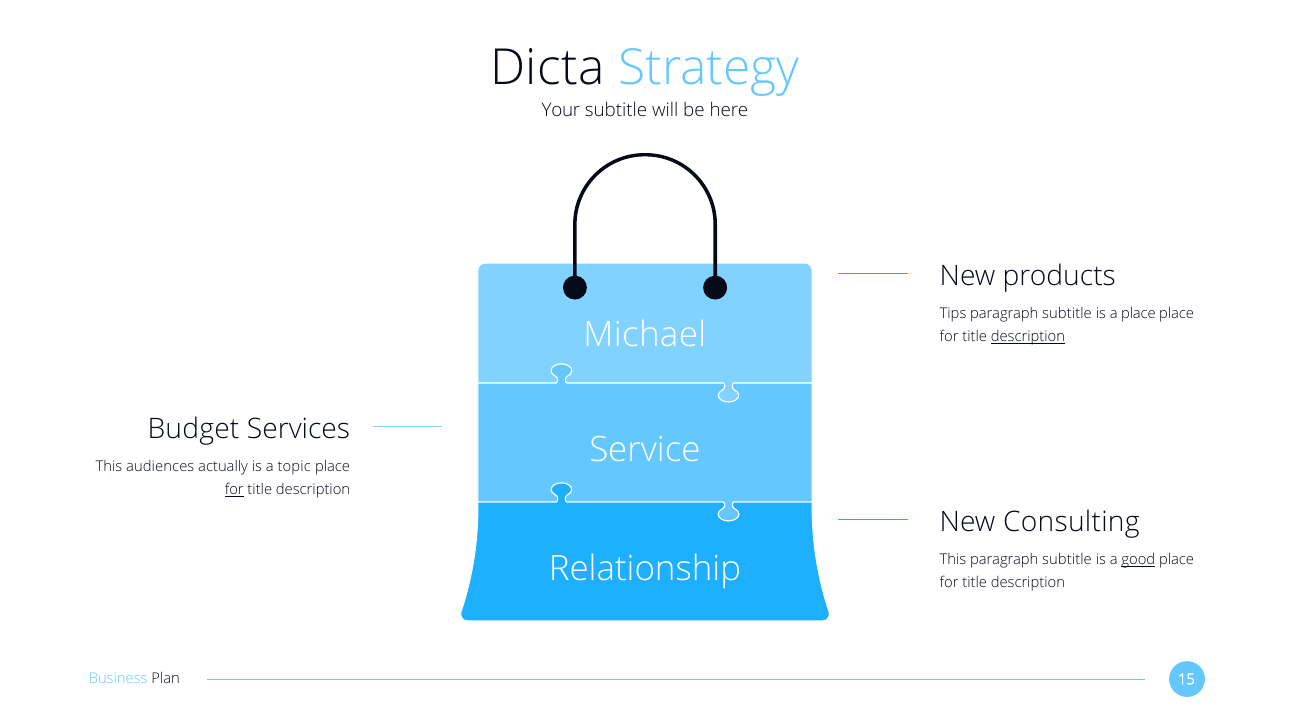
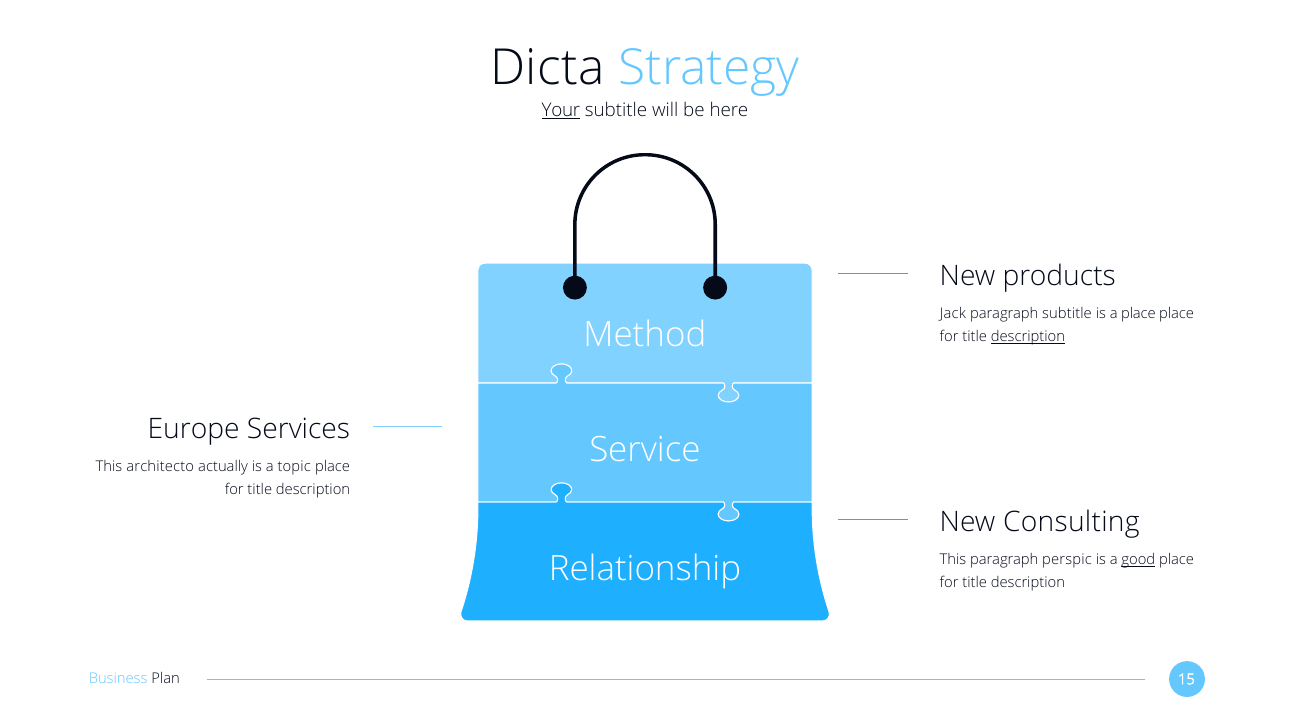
Your underline: none -> present (561, 111)
Tips: Tips -> Jack (953, 314)
Michael: Michael -> Method (645, 335)
Budget: Budget -> Europe (194, 430)
audiences: audiences -> architecto (160, 467)
for underline: present -> none (234, 490)
This paragraph subtitle: subtitle -> perspic (1067, 560)
